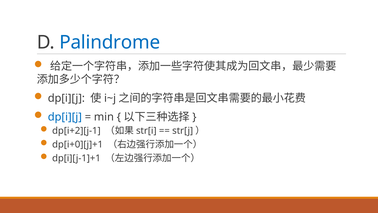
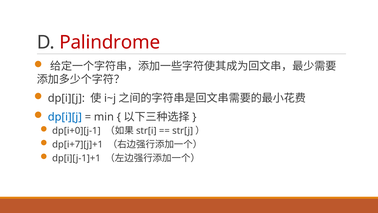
Palindrome colour: blue -> red (110, 42)
dp[i+2][j-1: dp[i+2][j-1 -> dp[i+0][j-1 (76, 131)
dp[i+0][j]+1: dp[i+0][j]+1 -> dp[i+7][j]+1 (78, 144)
